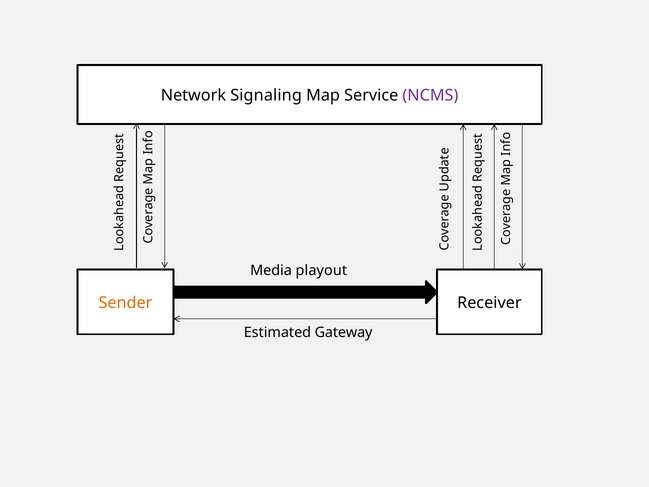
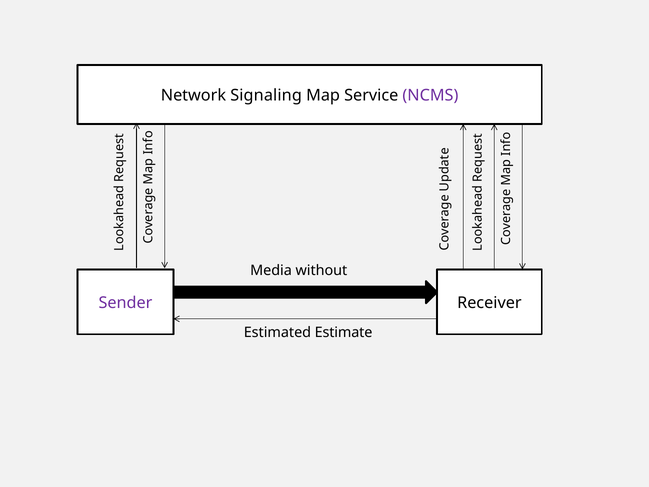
playout: playout -> without (321, 270)
Sender colour: orange -> purple (126, 303)
Gateway: Gateway -> Estimate (344, 333)
